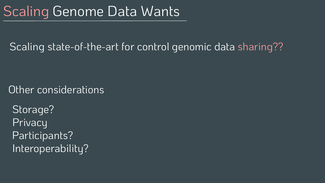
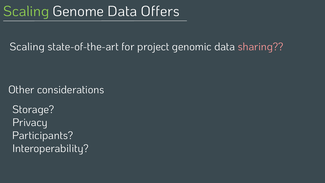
Scaling colour: pink -> light green (26, 11)
Wants: Wants -> Offers (160, 11)
control: control -> project (153, 47)
